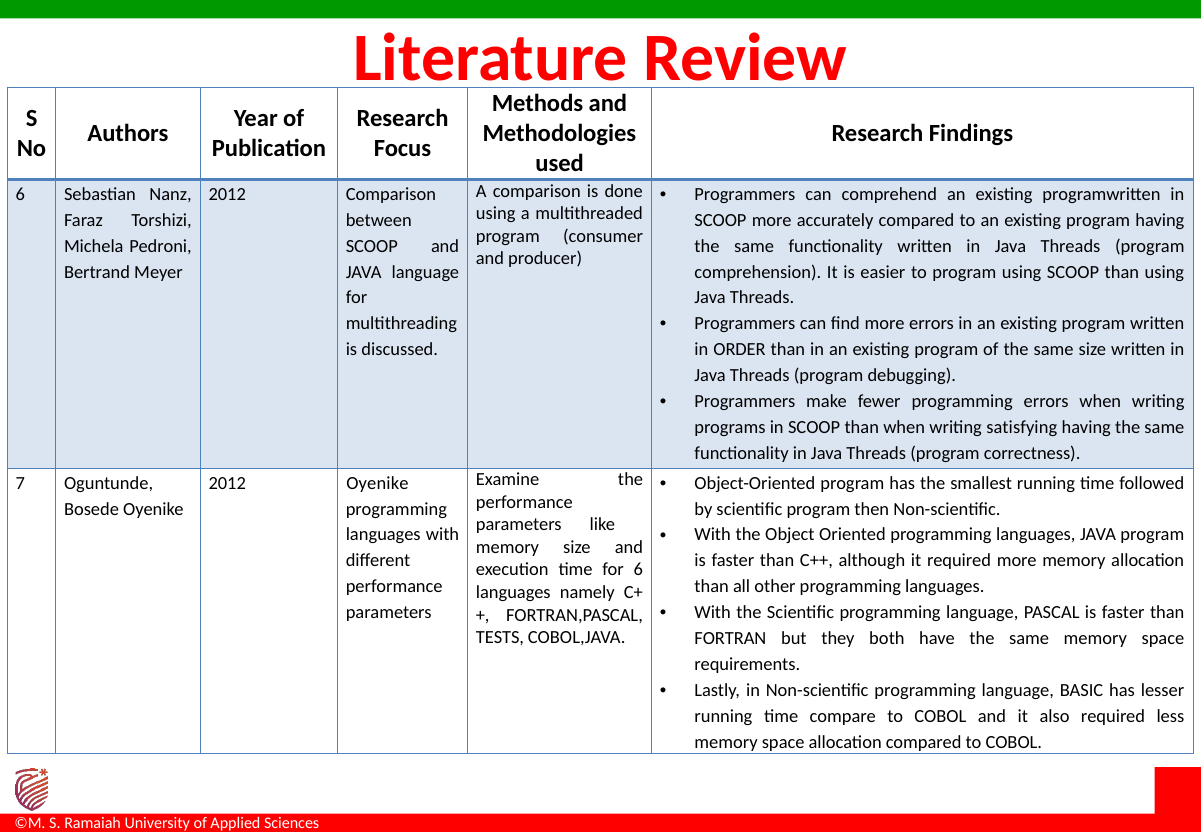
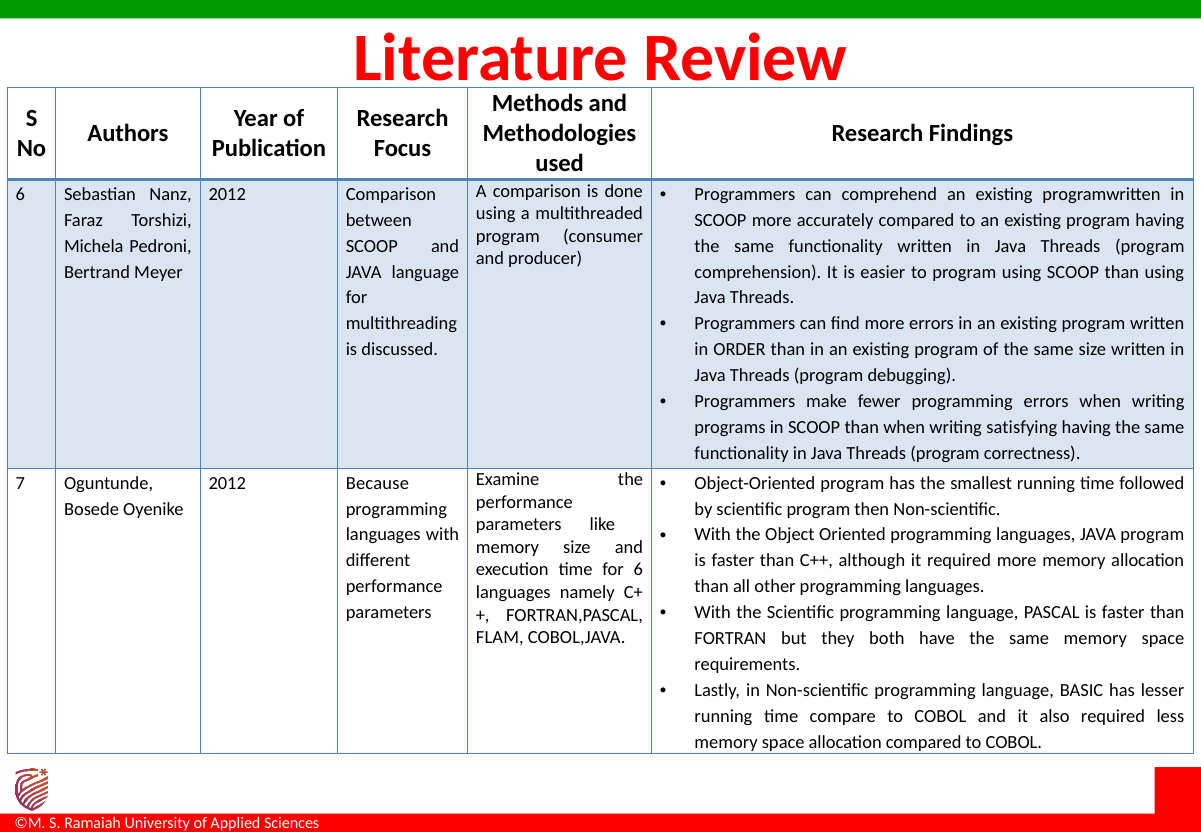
2012 Oyenike: Oyenike -> Because (377, 483)
TESTS: TESTS -> FLAM (500, 637)
